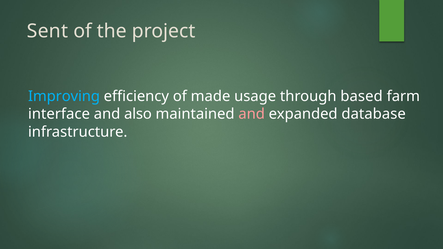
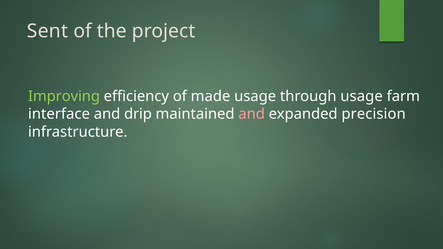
Improving colour: light blue -> light green (64, 96)
through based: based -> usage (362, 96)
also: also -> drip (138, 114)
database: database -> precision (374, 114)
